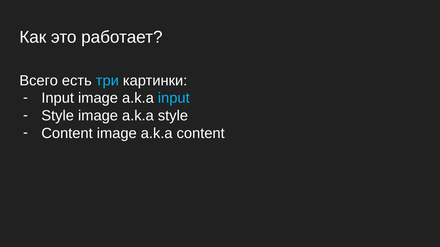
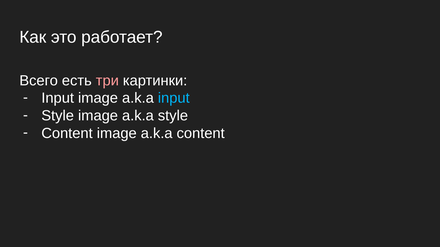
три colour: light blue -> pink (107, 81)
